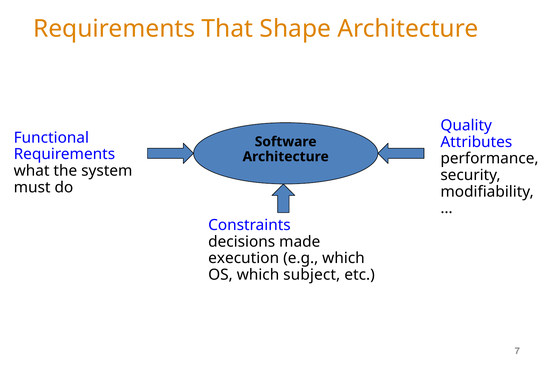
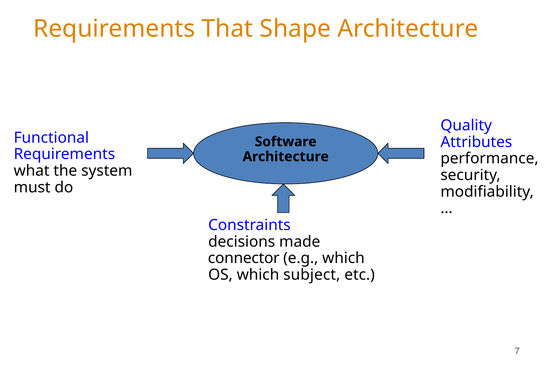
execution: execution -> connector (244, 259)
